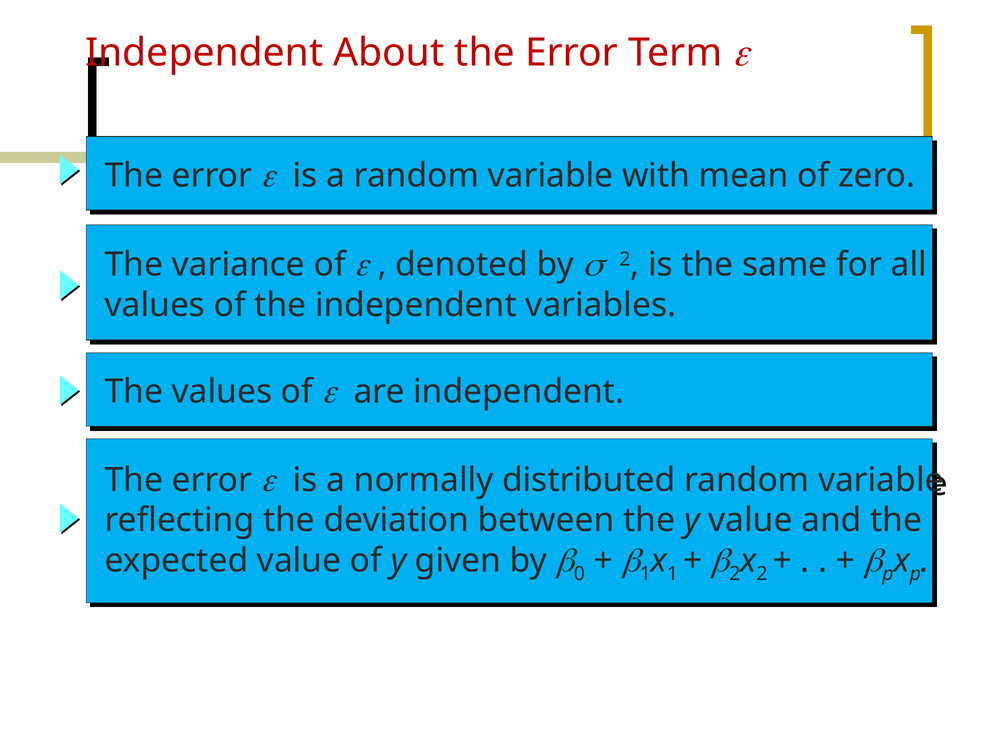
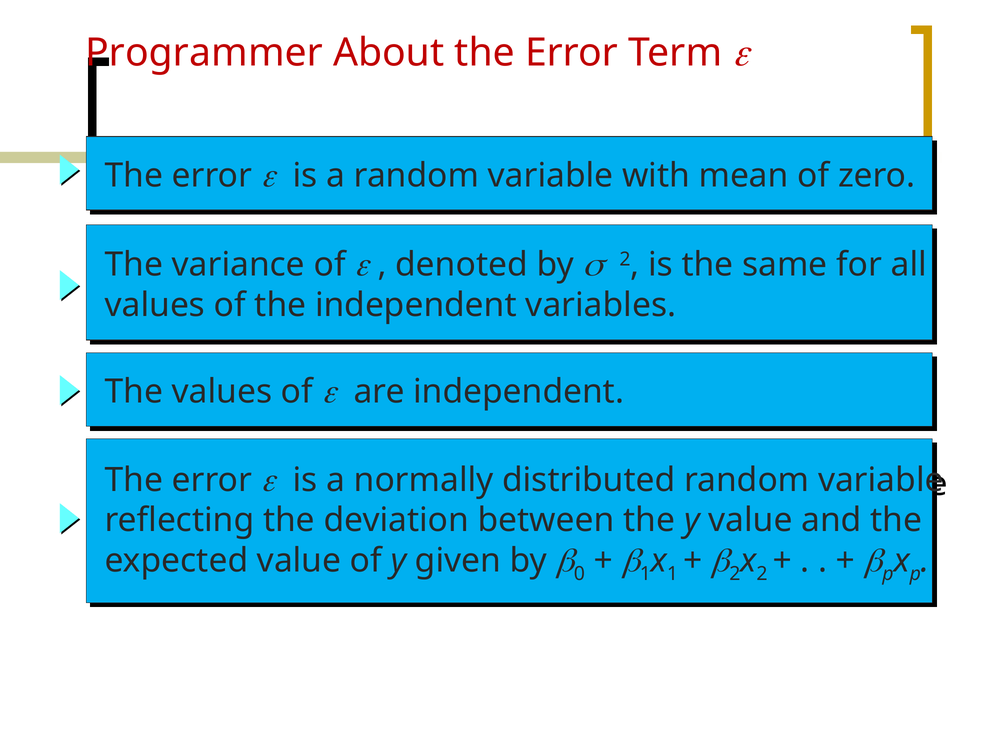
Independent: Independent -> Programmer (204, 53)
